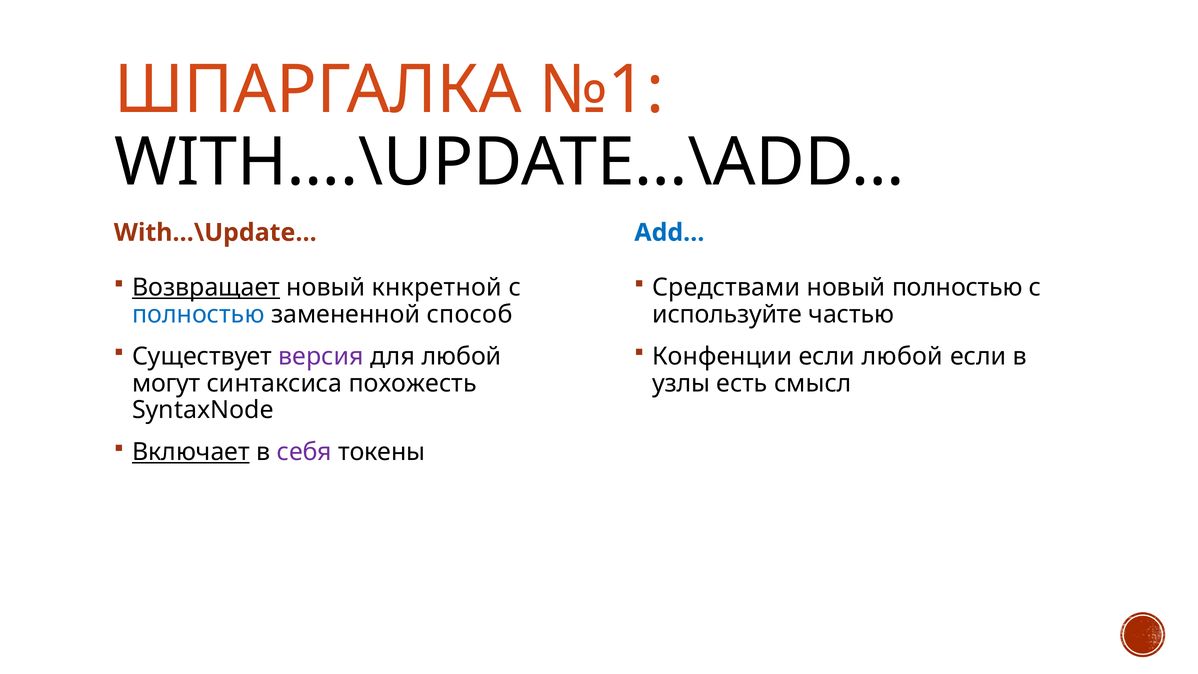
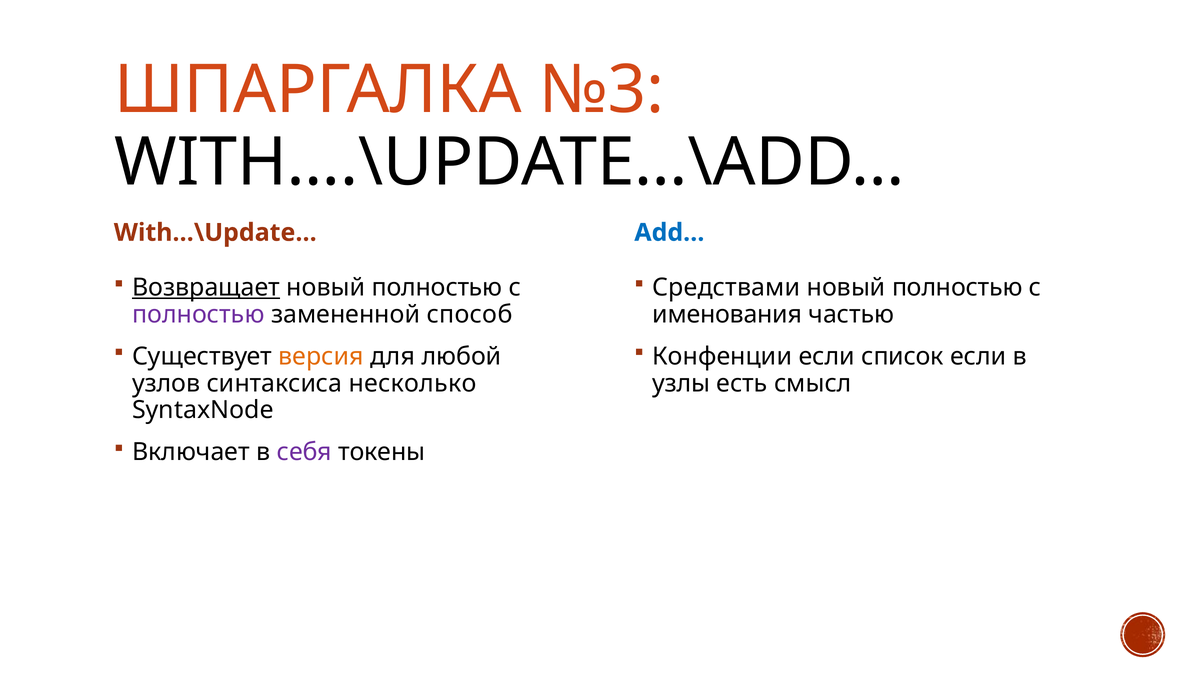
№1: №1 -> №3 (602, 90)
кнкретной: кнкретной -> полностью (437, 287)
полностью colour: blue -> purple (198, 314)
используйте: используйте -> именования (727, 314)
версия colour: purple -> orange (321, 356)
если любой: любой -> список (903, 356)
могут: могут -> узлов (166, 383)
похожесть: похожесть -> несколько (413, 383)
Включает underline: present -> none (191, 452)
